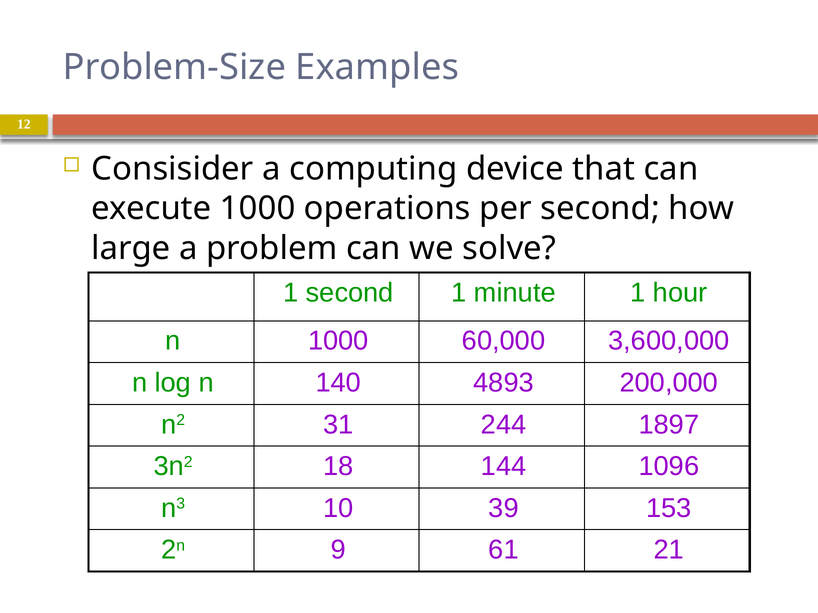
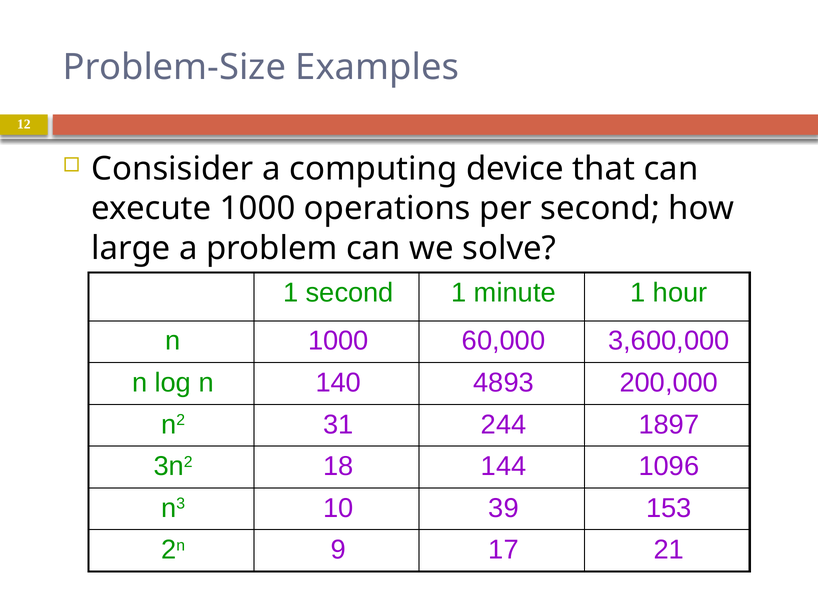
61: 61 -> 17 (504, 550)
